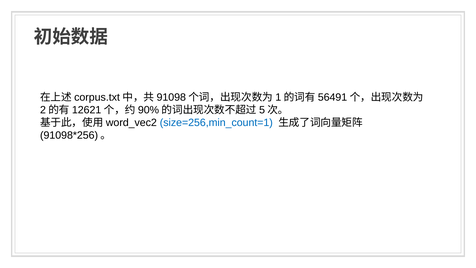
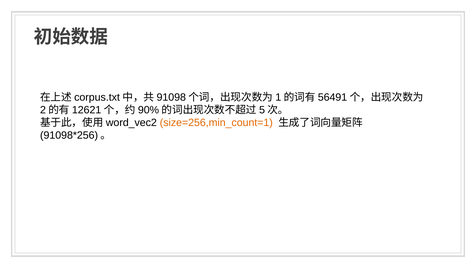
size=256,min_count=1 colour: blue -> orange (216, 123)
